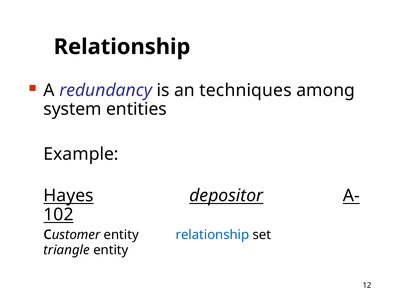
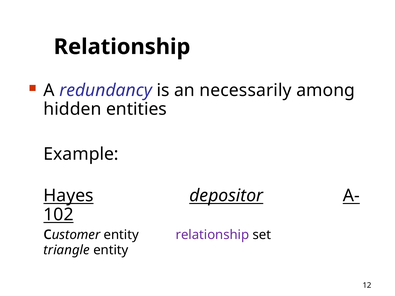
techniques: techniques -> necessarily (246, 90)
system: system -> hidden (72, 109)
relationship colour: blue -> purple (212, 235)
